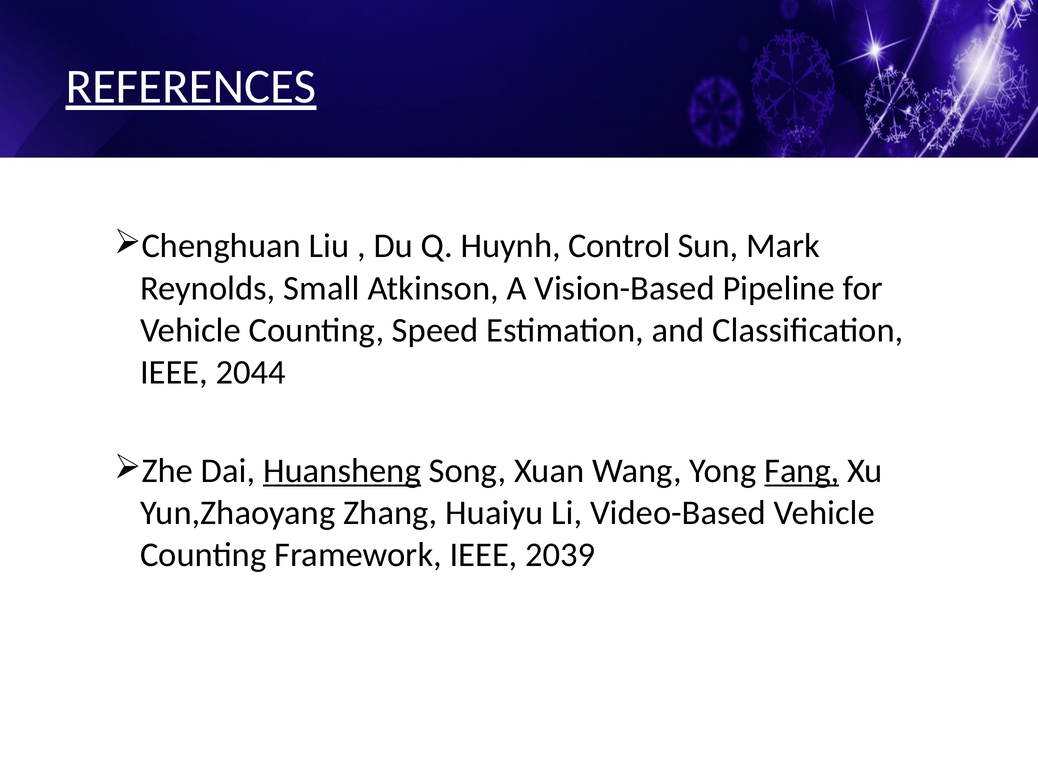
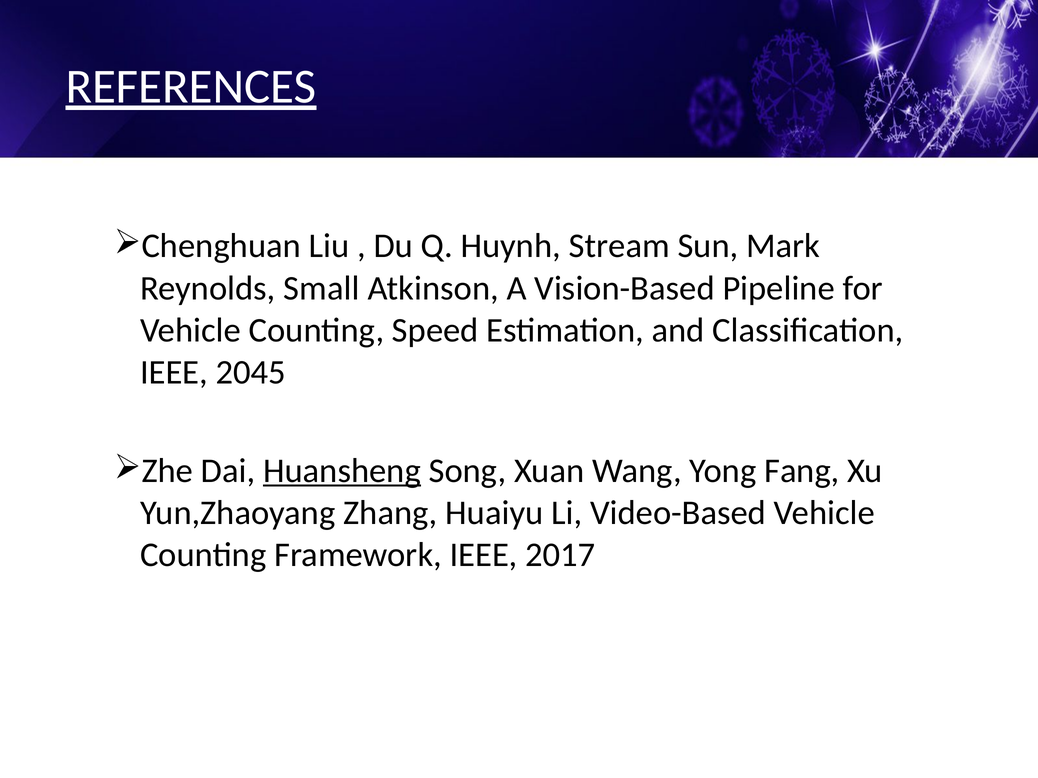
Control: Control -> Stream (619, 246)
2044: 2044 -> 2045 (251, 373)
Fang underline: present -> none (802, 471)
2039: 2039 -> 2017 (560, 555)
